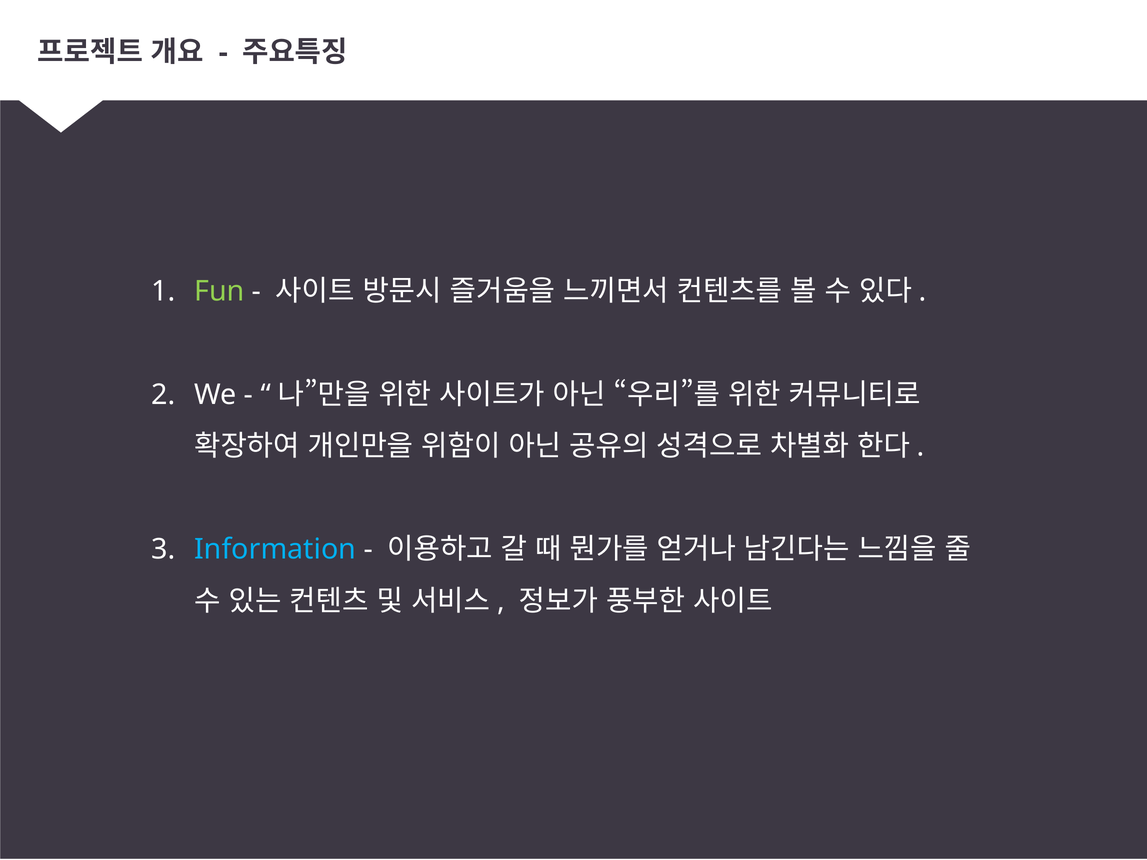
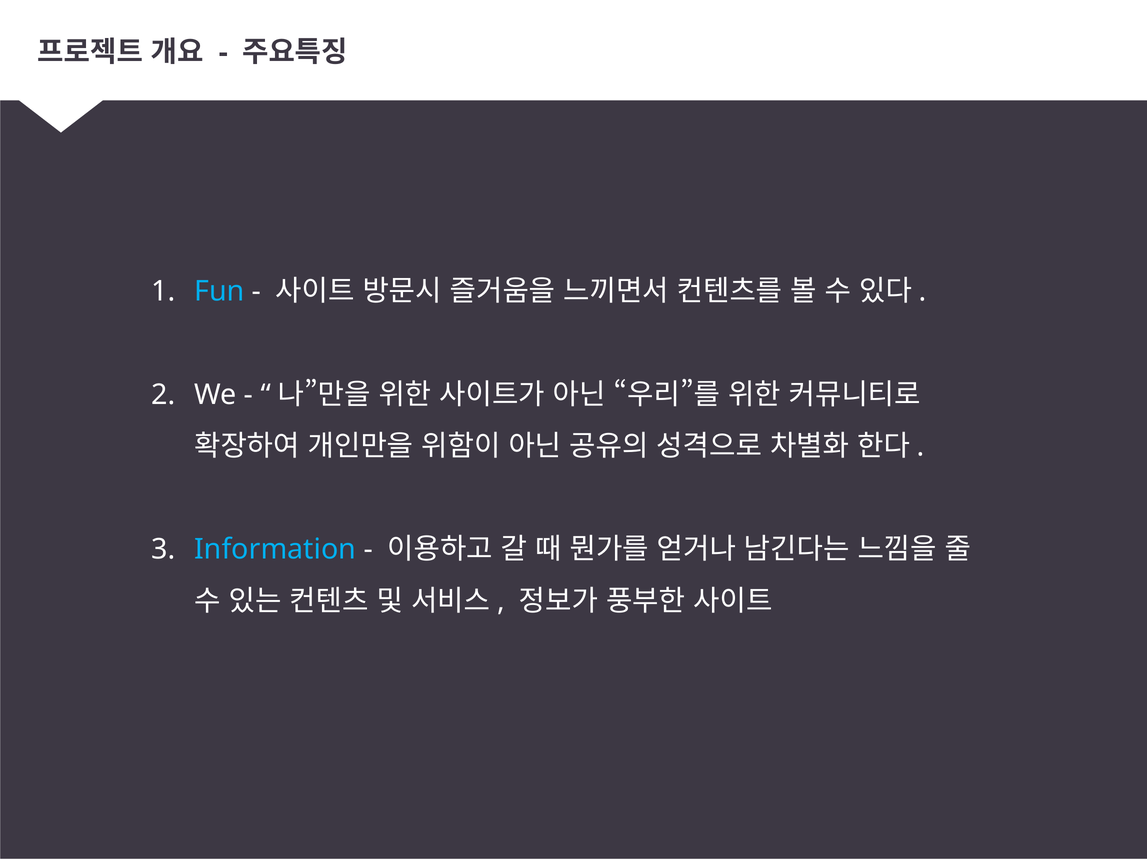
Fun colour: light green -> light blue (219, 292)
